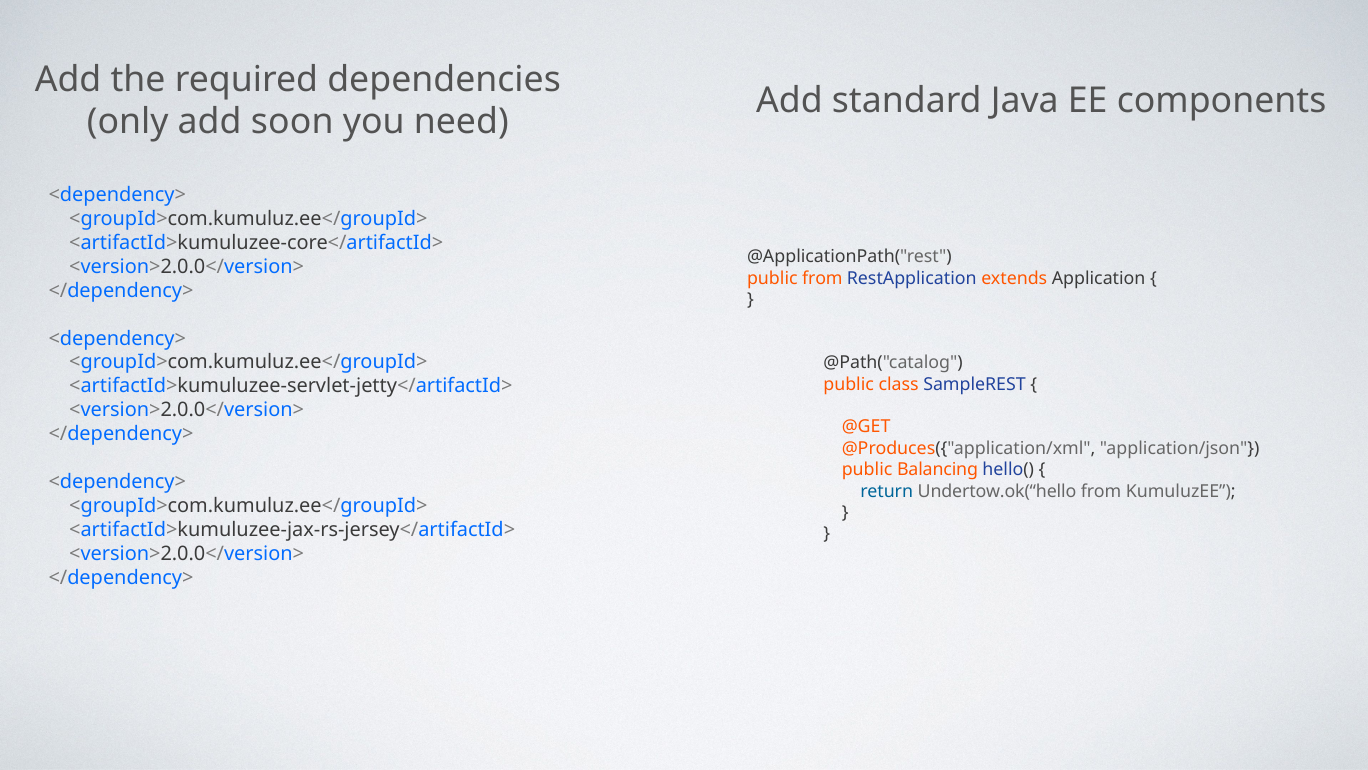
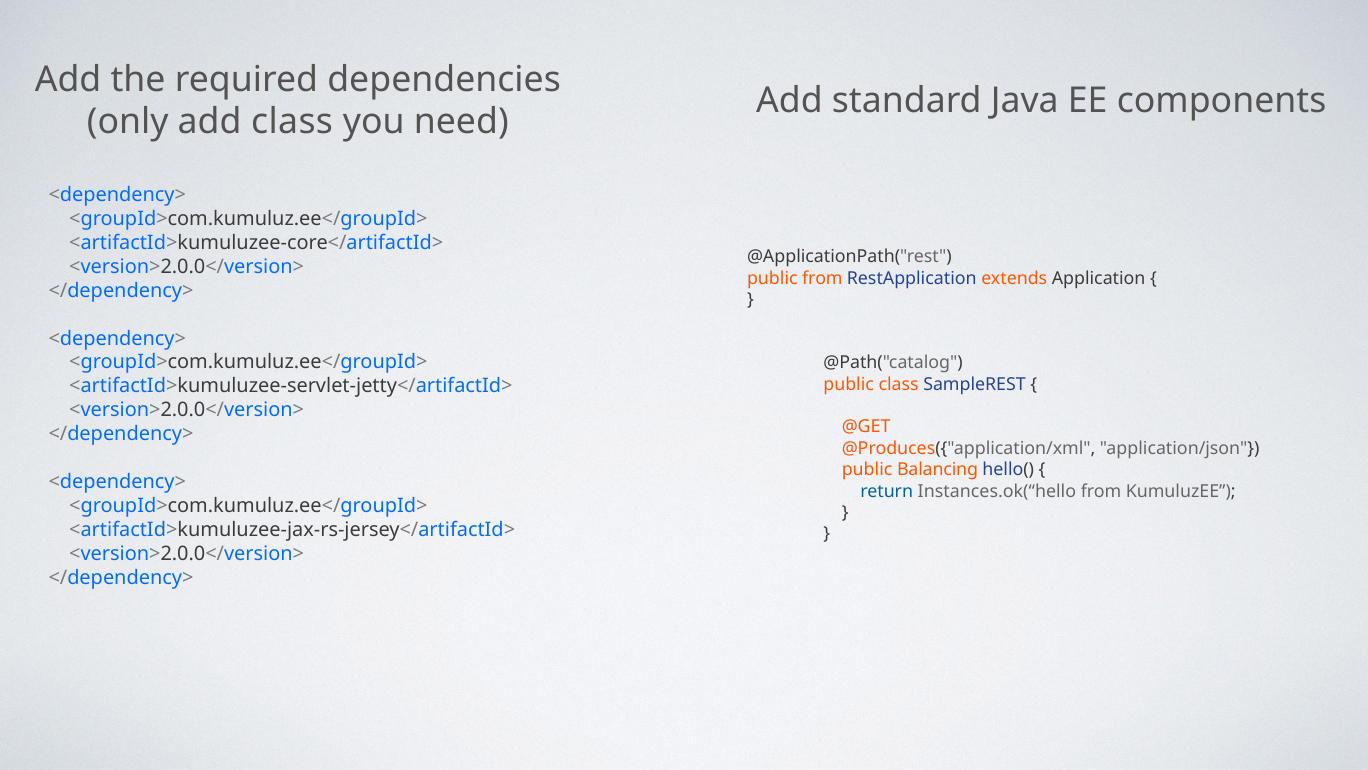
add soon: soon -> class (292, 122)
Undertow.ok(“hello: Undertow.ok(“hello -> Instances.ok(“hello (997, 491)
